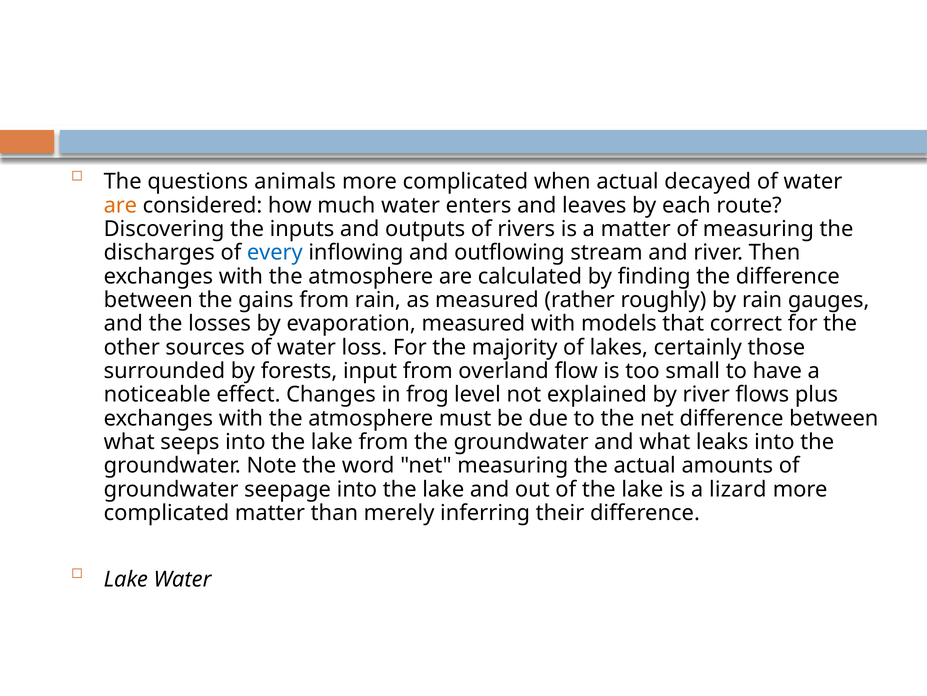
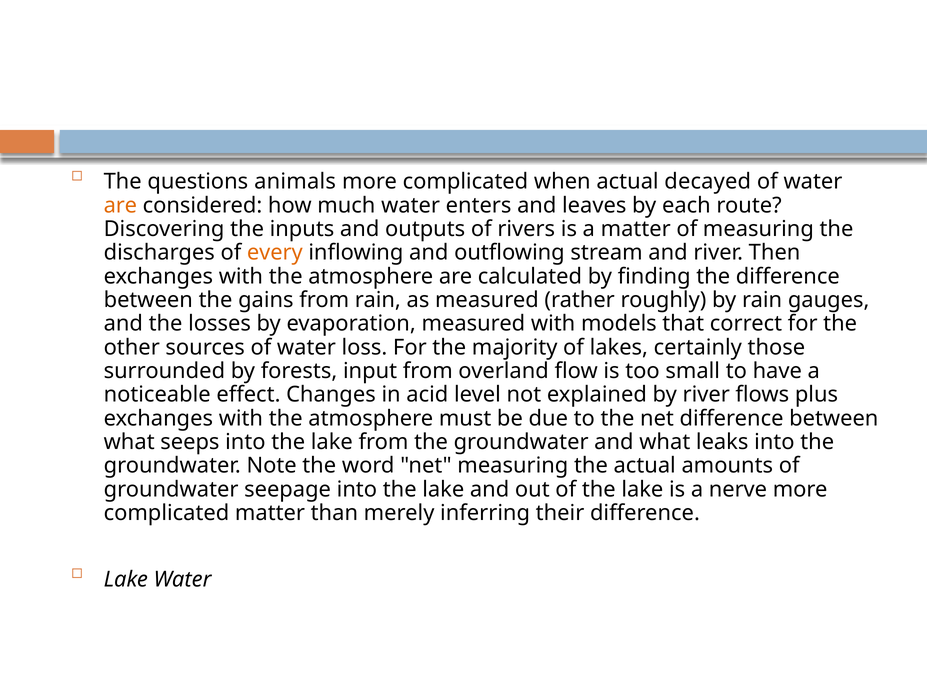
every colour: blue -> orange (275, 252)
frog: frog -> acid (427, 394)
lizard: lizard -> nerve (738, 489)
